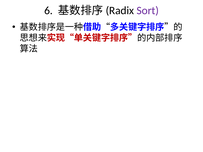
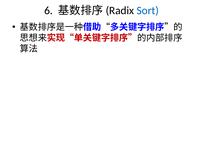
Sort colour: purple -> blue (148, 11)
